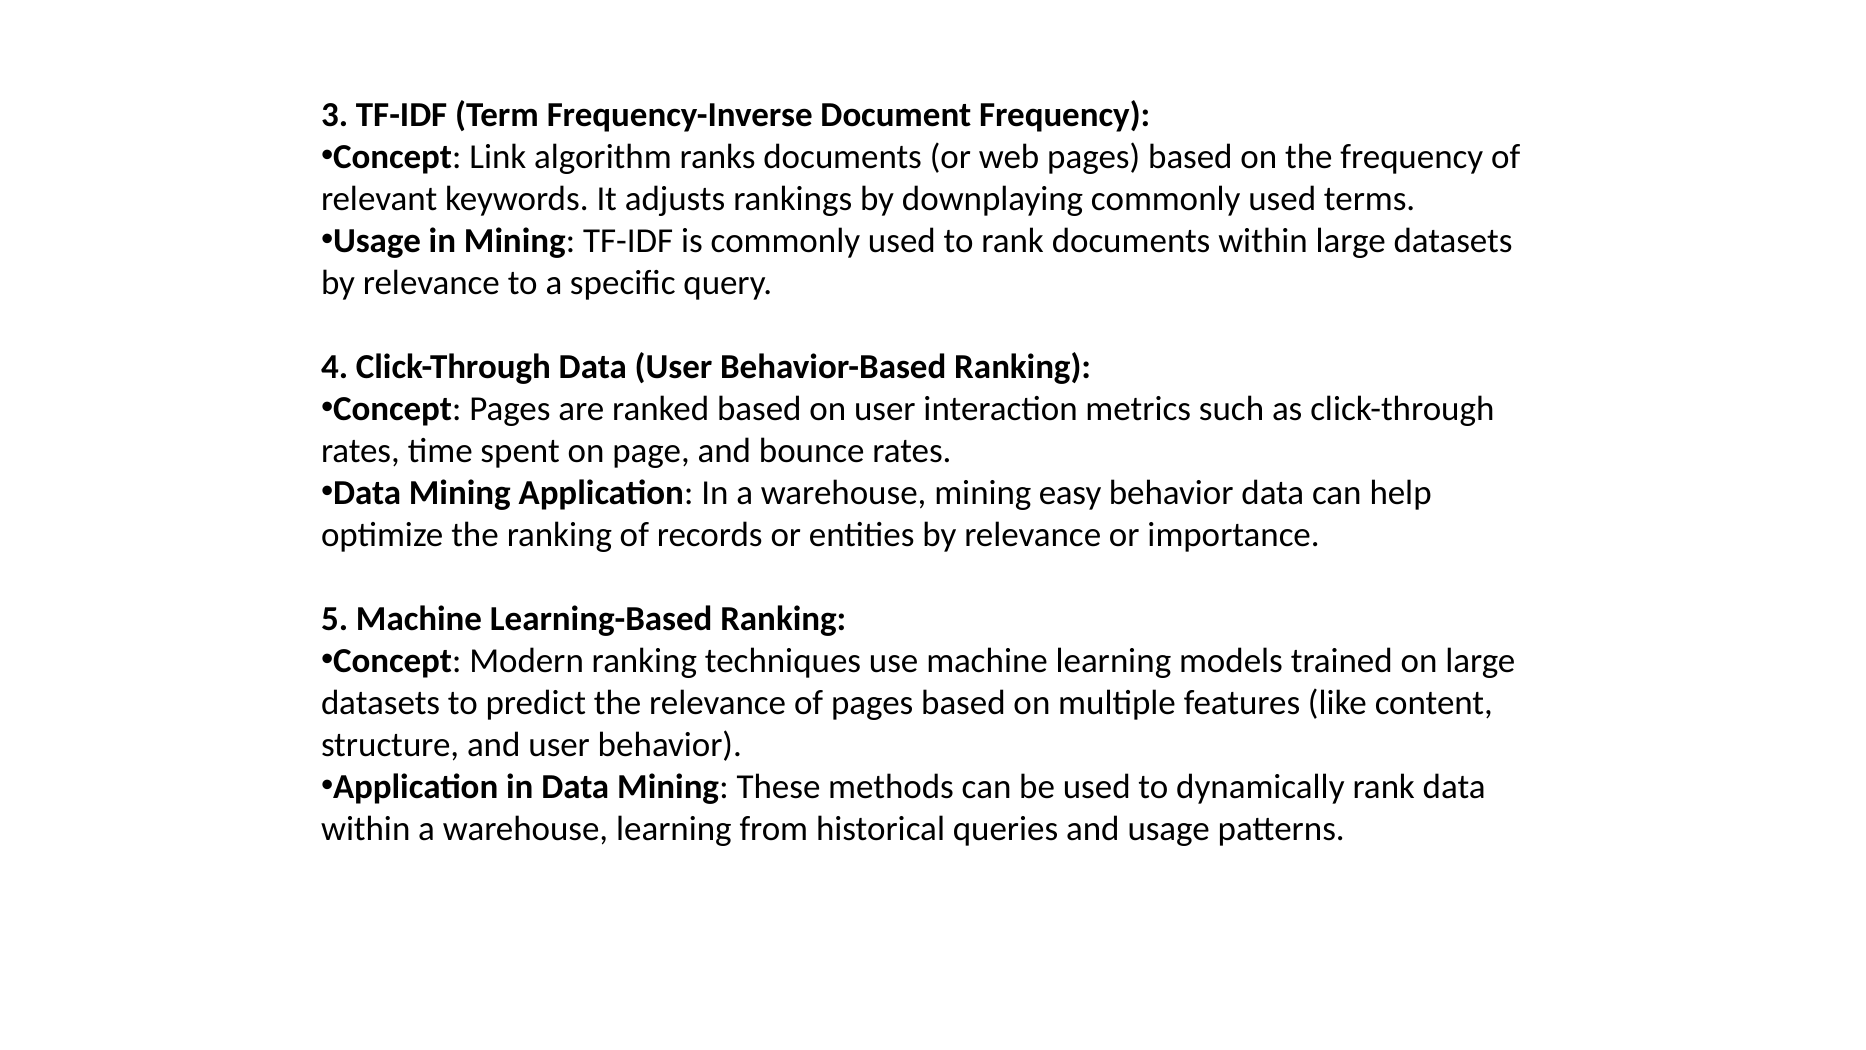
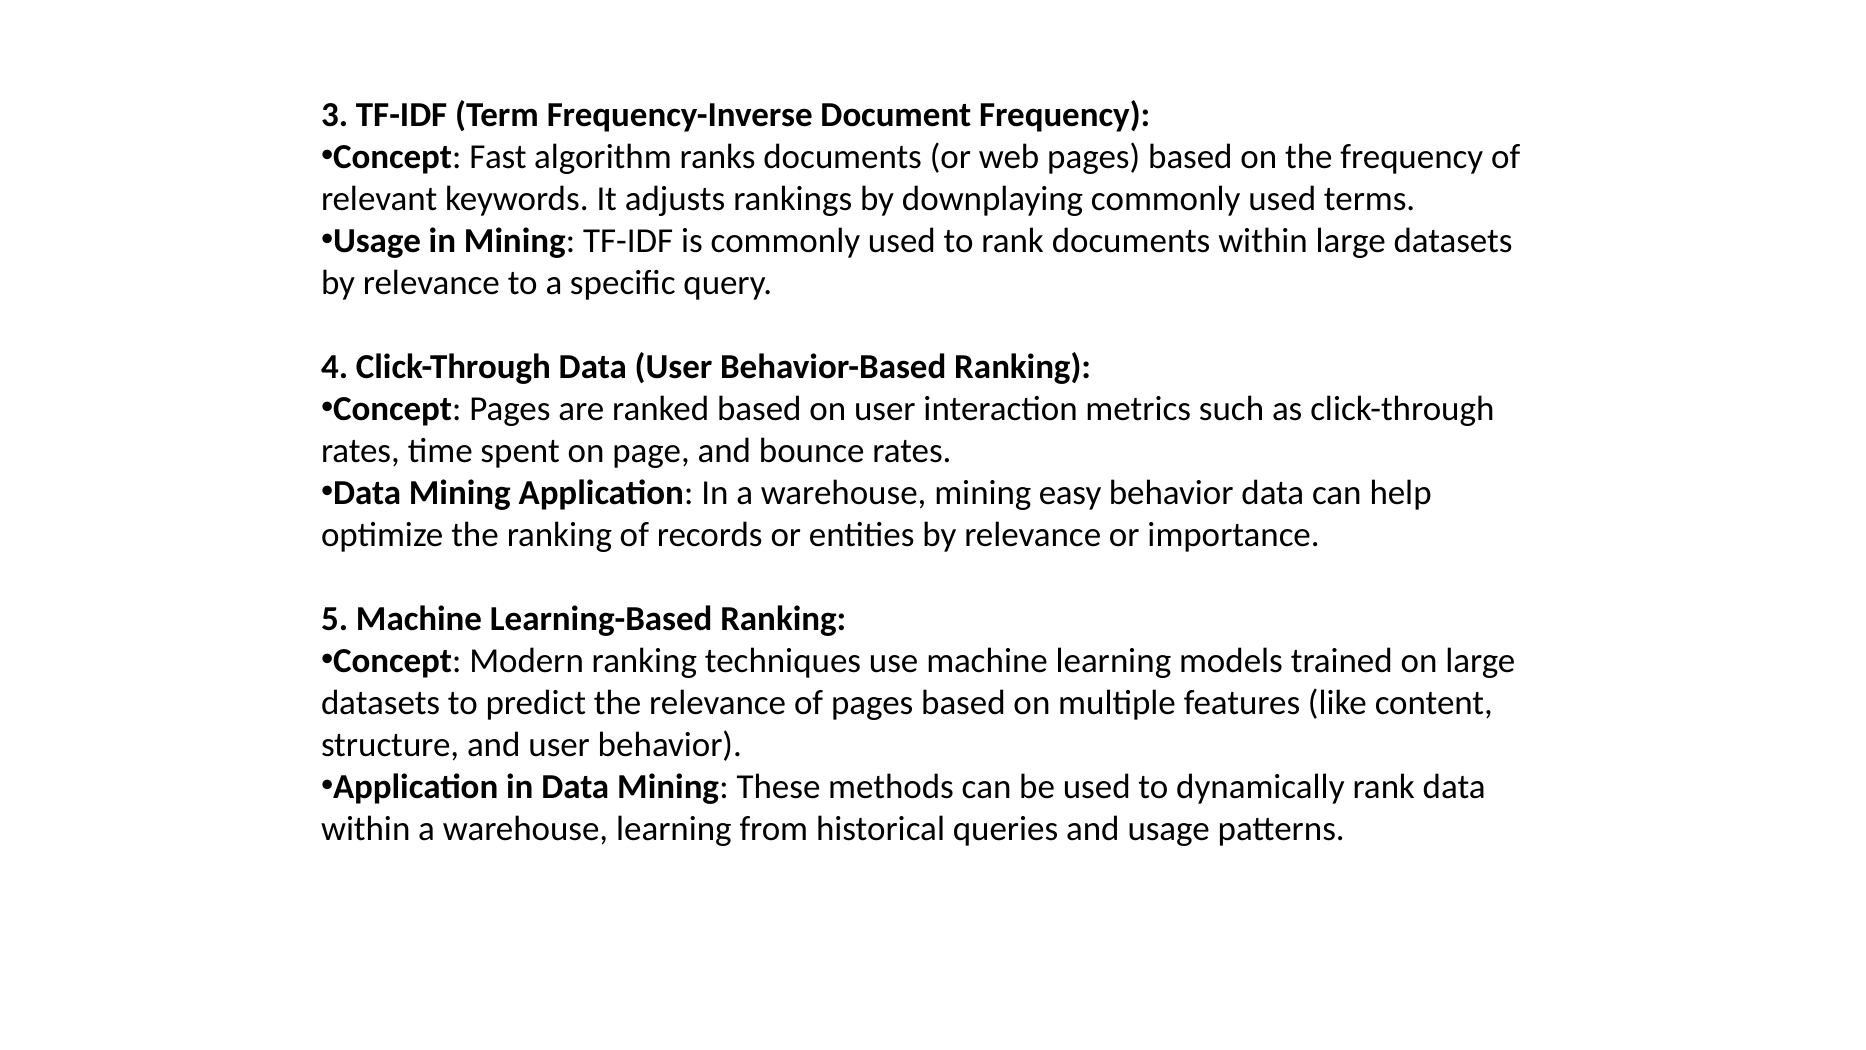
Link: Link -> Fast (498, 157)
